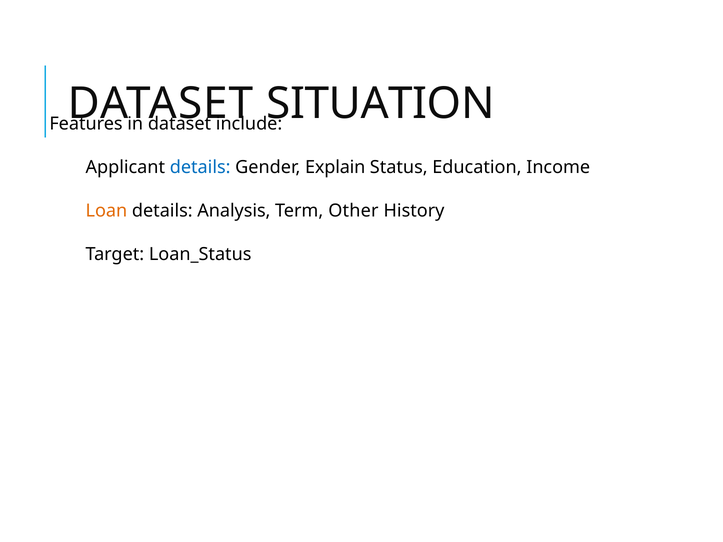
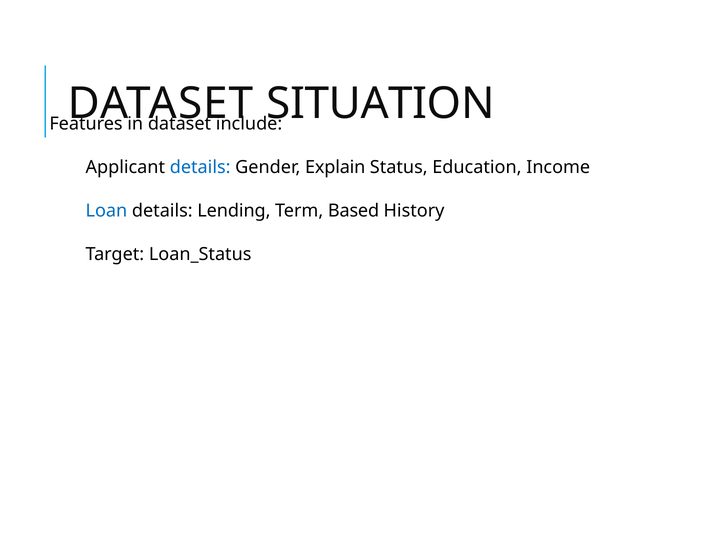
Loan colour: orange -> blue (106, 211)
Analysis: Analysis -> Lending (234, 211)
Other: Other -> Based (354, 211)
